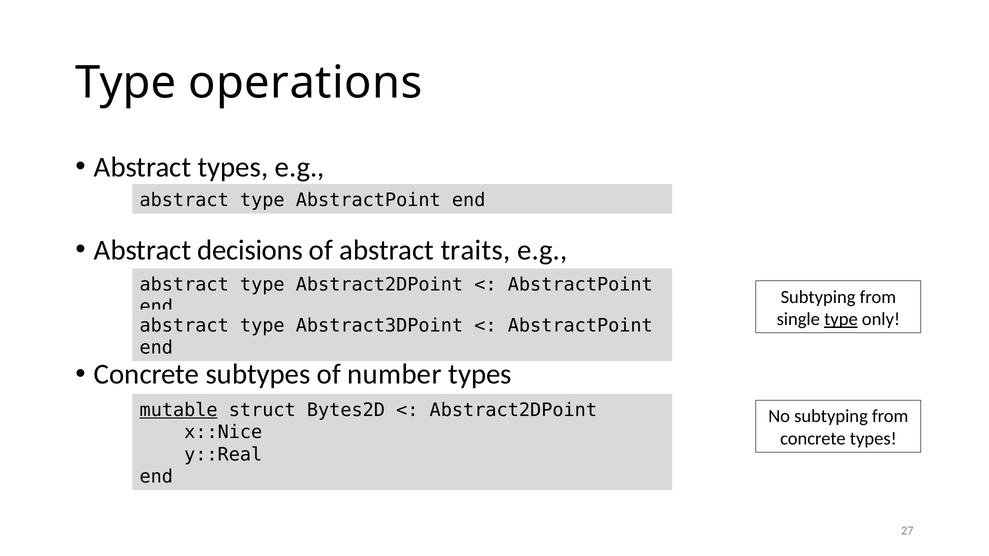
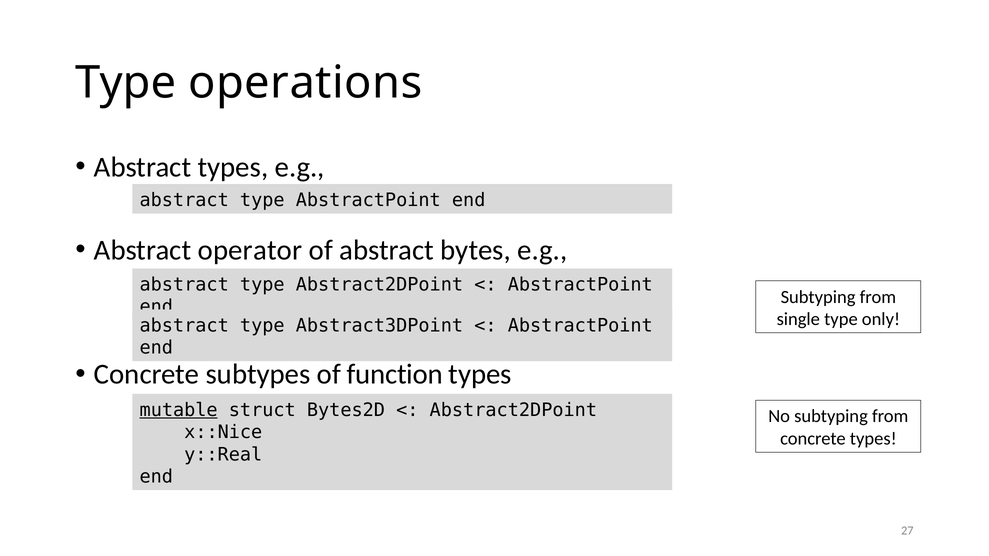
decisions: decisions -> operator (250, 250)
traits: traits -> bytes (476, 250)
type underline: present -> none (841, 319)
number: number -> function (395, 375)
